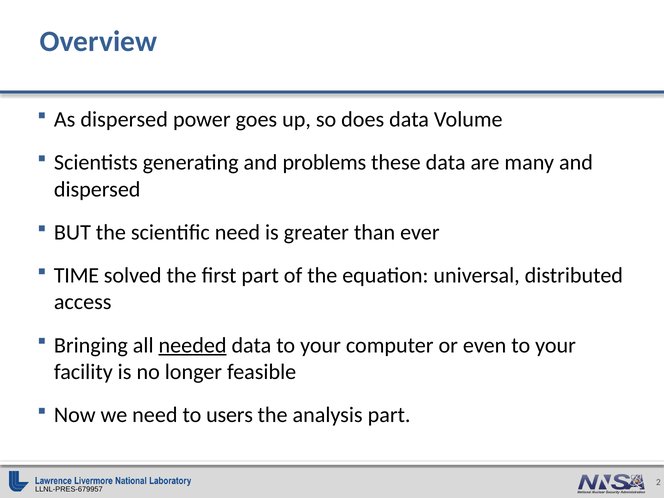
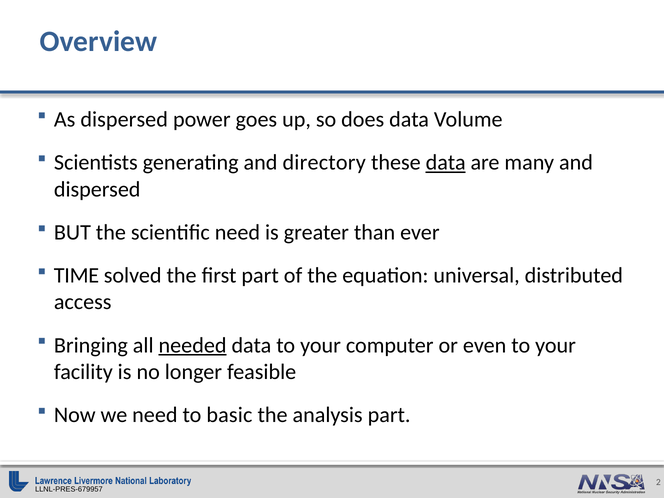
problems: problems -> directory (324, 163)
data underline: none -> present (446, 163)
users: users -> basic (229, 415)
